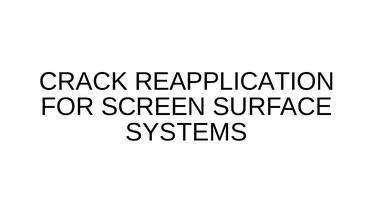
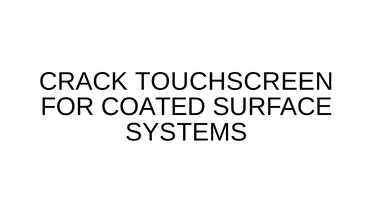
REAPPLICATION: REAPPLICATION -> TOUCHSCREEN (234, 81)
SCREEN: SCREEN -> COATED (153, 107)
